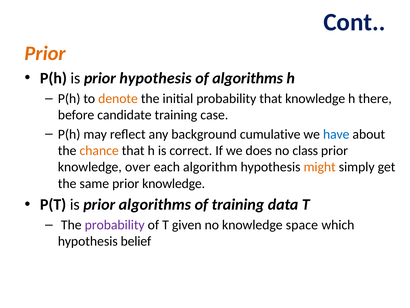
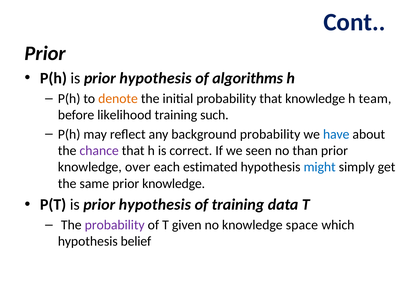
Prior colour: orange -> black (45, 53)
there: there -> team (375, 98)
candidate: candidate -> likelihood (124, 115)
case: case -> such (214, 115)
background cumulative: cumulative -> probability (270, 134)
chance colour: orange -> purple (99, 150)
does: does -> seen (259, 150)
class: class -> than (305, 150)
algorithm: algorithm -> estimated (210, 167)
might colour: orange -> blue (320, 167)
P(T is prior algorithms: algorithms -> hypothesis (155, 204)
